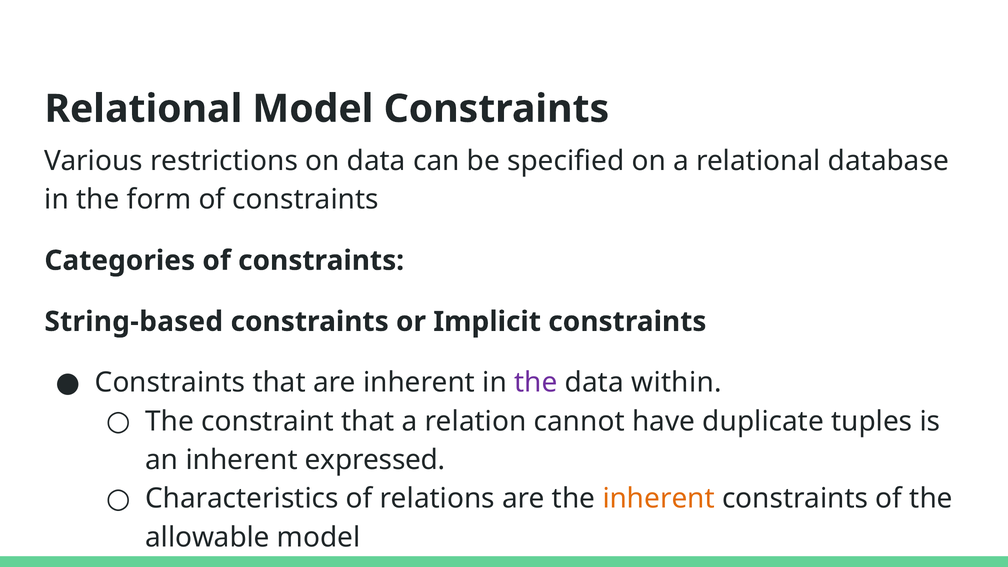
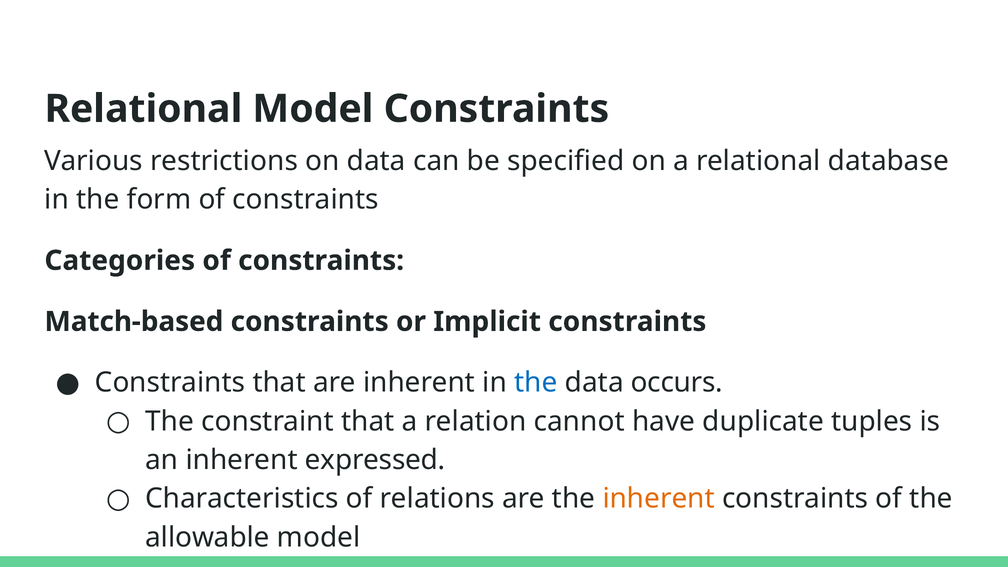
String-based: String-based -> Match-based (134, 322)
the colour: purple -> blue (536, 383)
within: within -> occurs (677, 383)
